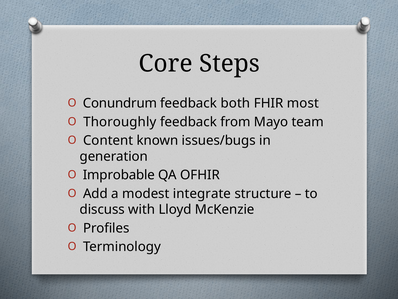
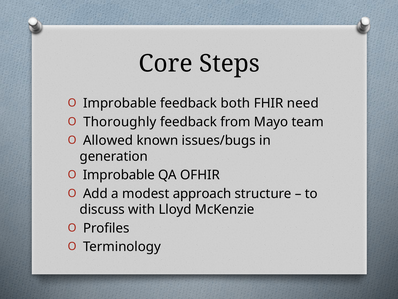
Conundrum: Conundrum -> Improbable (120, 103)
most: most -> need (303, 103)
Content: Content -> Allowed (108, 140)
integrate: integrate -> approach (202, 193)
